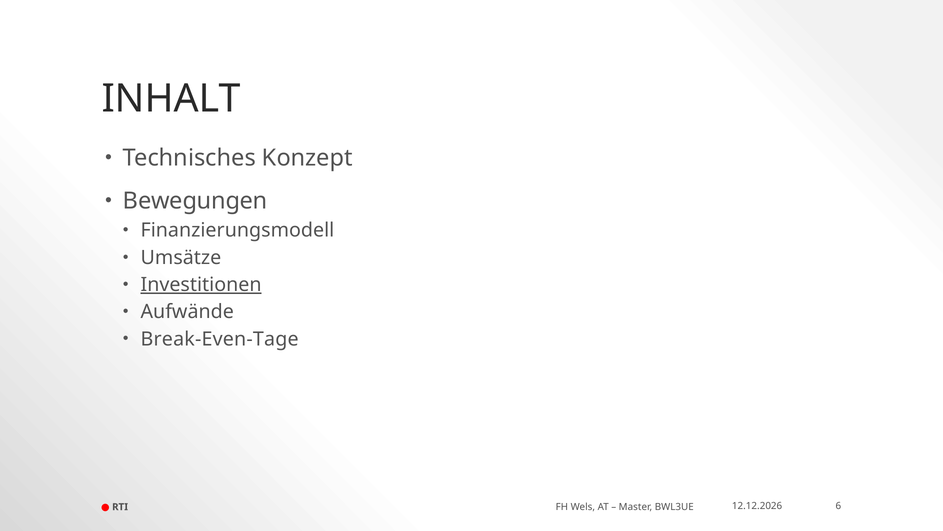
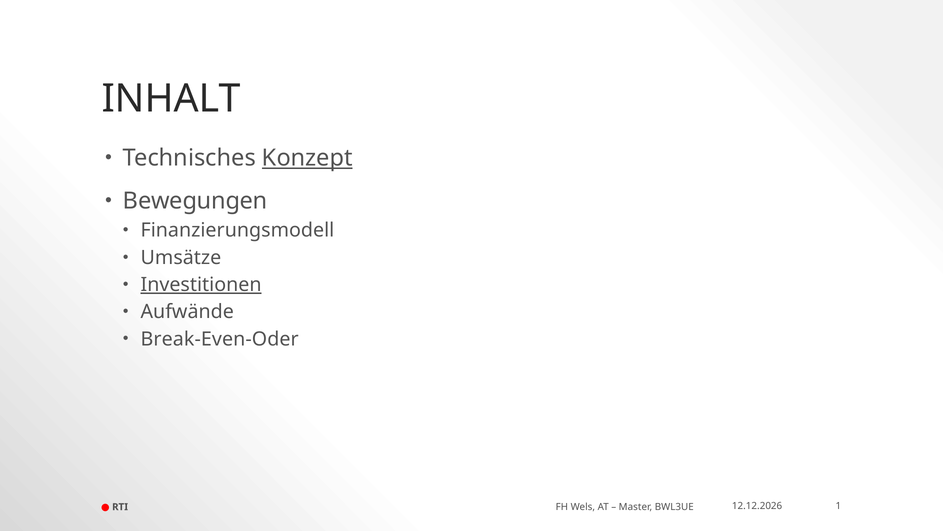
Konzept underline: none -> present (307, 158)
Break-Even-Tage: Break-Even-Tage -> Break-Even-Oder (220, 339)
6: 6 -> 1 (838, 506)
